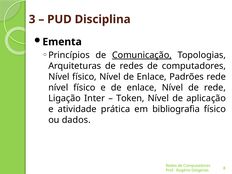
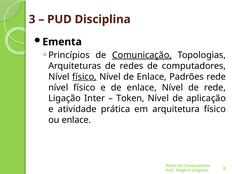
físico underline: none -> present (84, 77)
bibliografia: bibliografia -> arquitetura (176, 109)
ou dados: dados -> enlace (76, 120)
